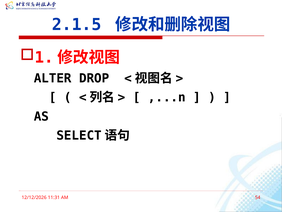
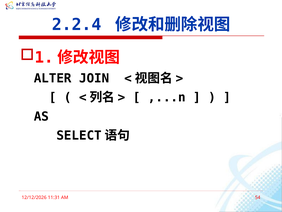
2.1.5: 2.1.5 -> 2.2.4 (77, 25)
DROP: DROP -> JOIN (94, 78)
